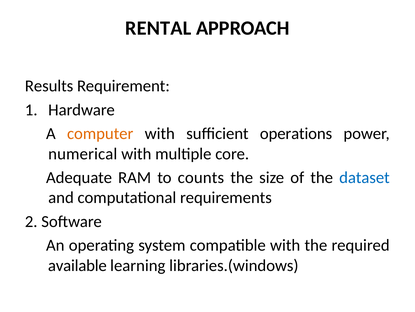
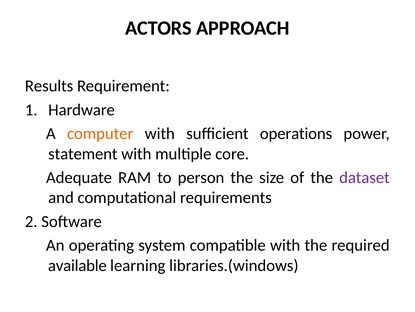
RENTAL: RENTAL -> ACTORS (158, 28)
numerical: numerical -> statement (83, 153)
counts: counts -> person (201, 177)
dataset colour: blue -> purple (364, 177)
